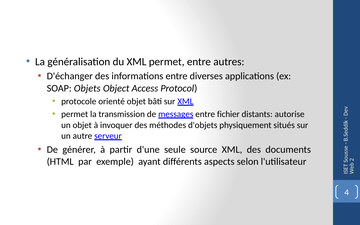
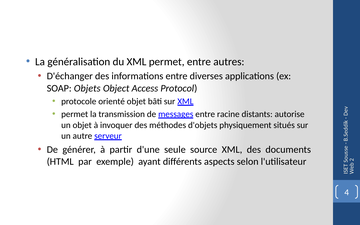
fichier: fichier -> racine (228, 114)
